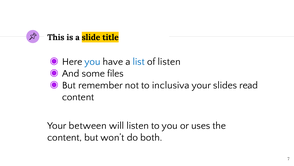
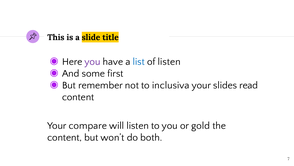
you colour: blue -> purple (92, 61)
files: files -> first (115, 73)
between: between -> compare (88, 125)
uses: uses -> gold (201, 125)
